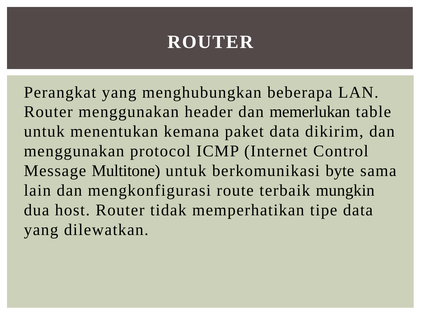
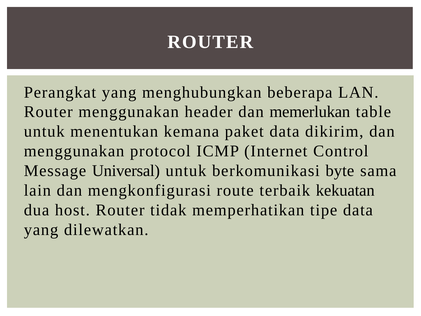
Multitone: Multitone -> Universal (126, 171)
mungkin: mungkin -> kekuatan (345, 190)
